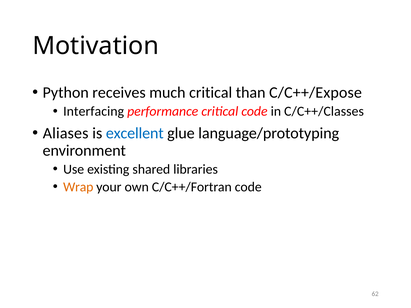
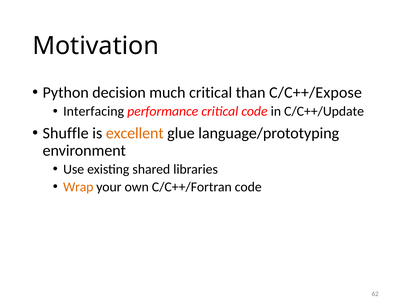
receives: receives -> decision (119, 93)
C/C++/Classes: C/C++/Classes -> C/C++/Update (324, 112)
Aliases: Aliases -> Shuffle (66, 133)
excellent colour: blue -> orange (135, 133)
